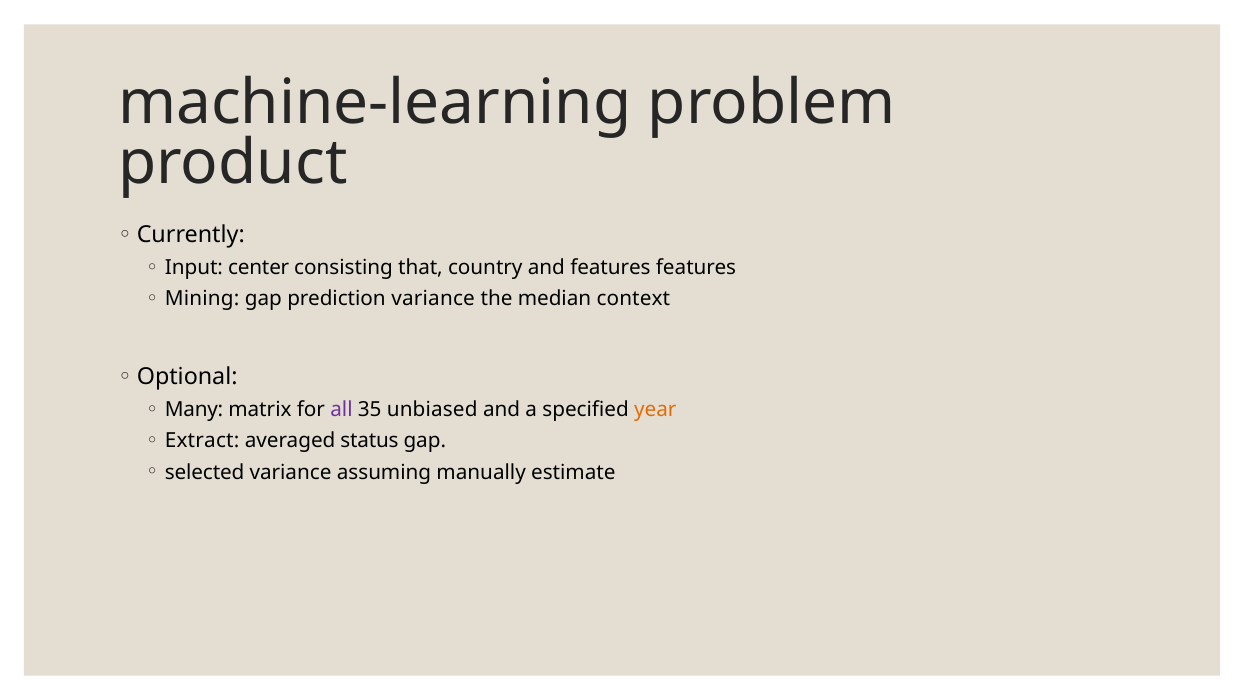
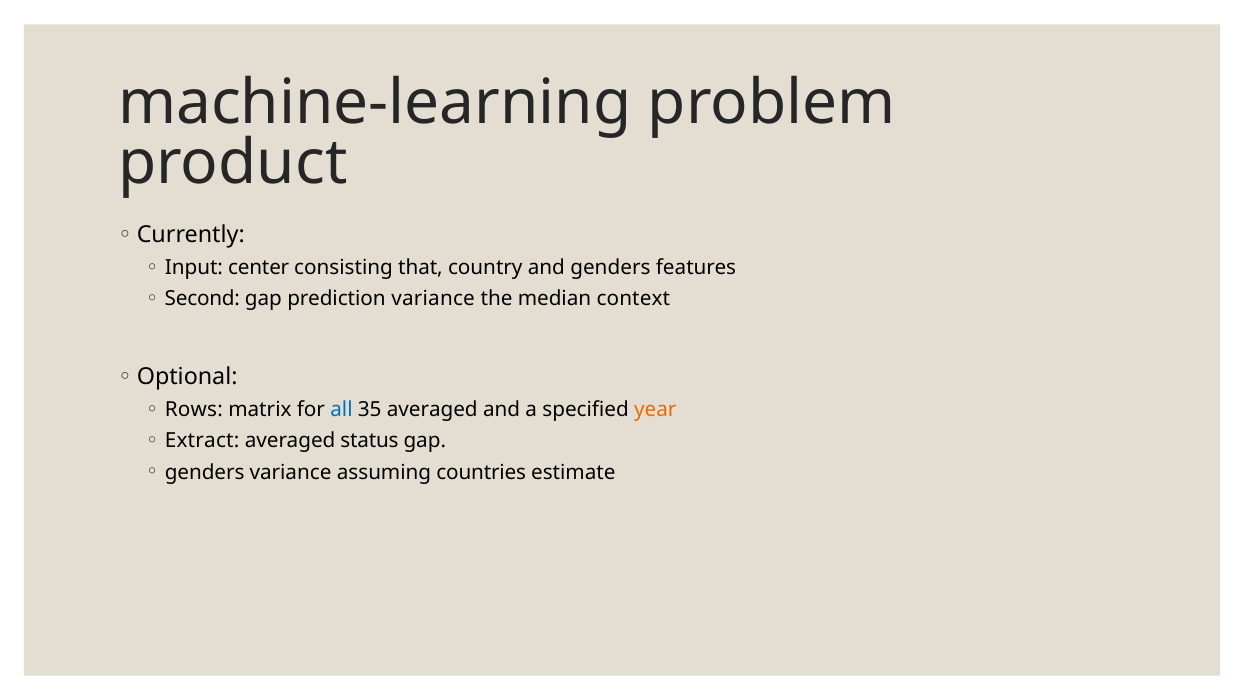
and features: features -> genders (610, 268)
Mining: Mining -> Second (202, 299)
Many: Many -> Rows (194, 410)
all colour: purple -> blue (341, 410)
35 unbiased: unbiased -> averaged (432, 410)
selected: selected -> genders (205, 472)
manually: manually -> countries (481, 472)
